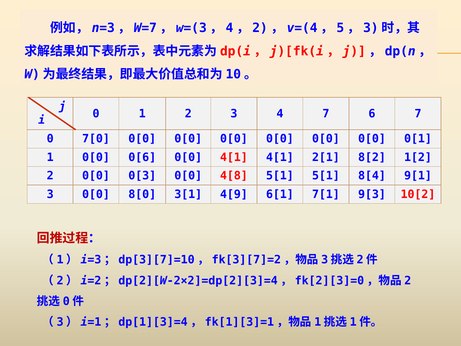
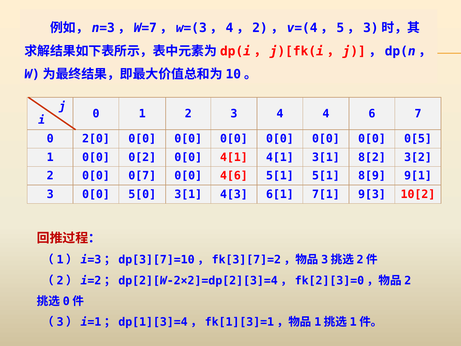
4 7: 7 -> 4 (326, 114)
7[0: 7[0 -> 2[0 (96, 139)
0[1: 0[1 -> 0[5 (418, 139)
0[6: 0[6 -> 0[2 (142, 157)
4[1 2[1: 2[1 -> 3[1 (326, 157)
1[2: 1[2 -> 3[2 (418, 157)
0[3: 0[3 -> 0[7 (142, 176)
4[8: 4[8 -> 4[6 (234, 176)
8[4: 8[4 -> 8[9 (372, 176)
8[0: 8[0 -> 5[0 (142, 194)
4[9: 4[9 -> 4[3 (234, 194)
